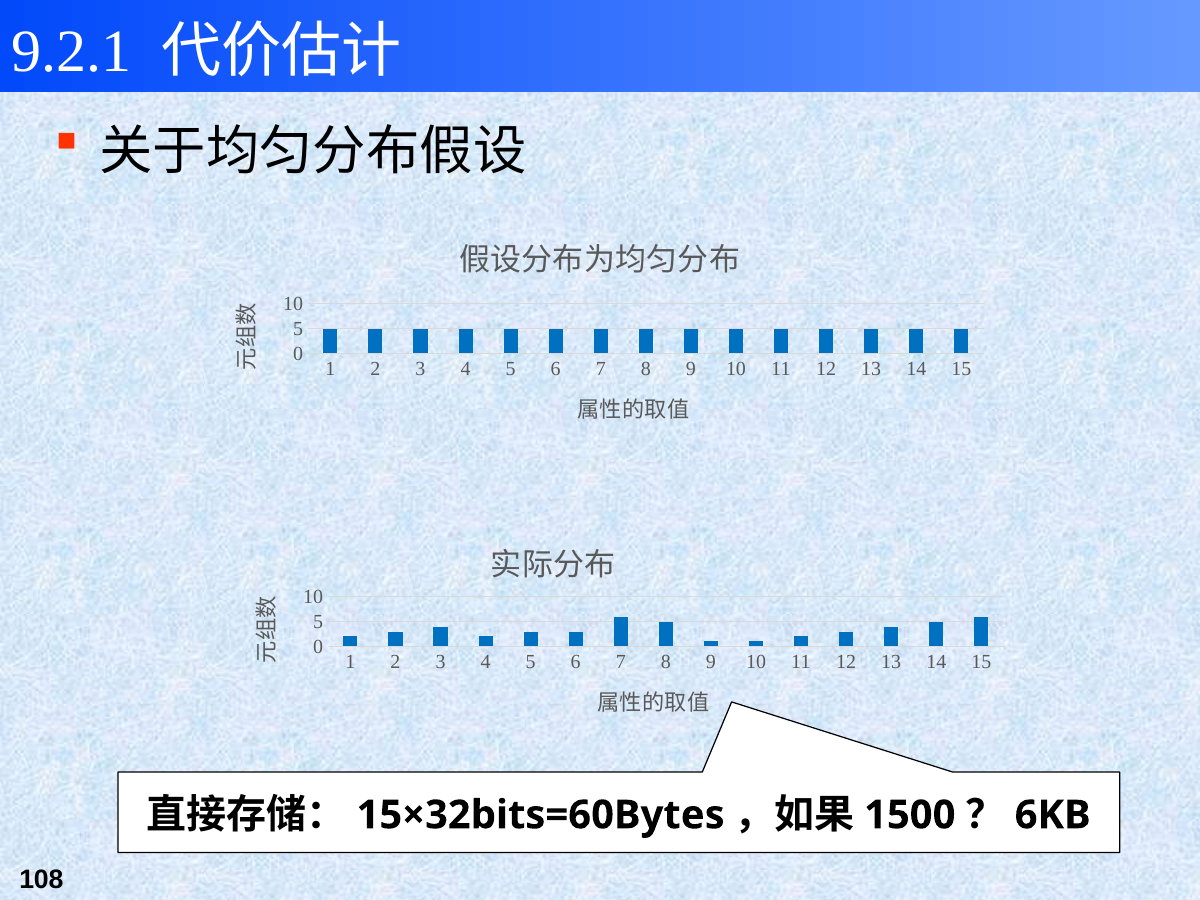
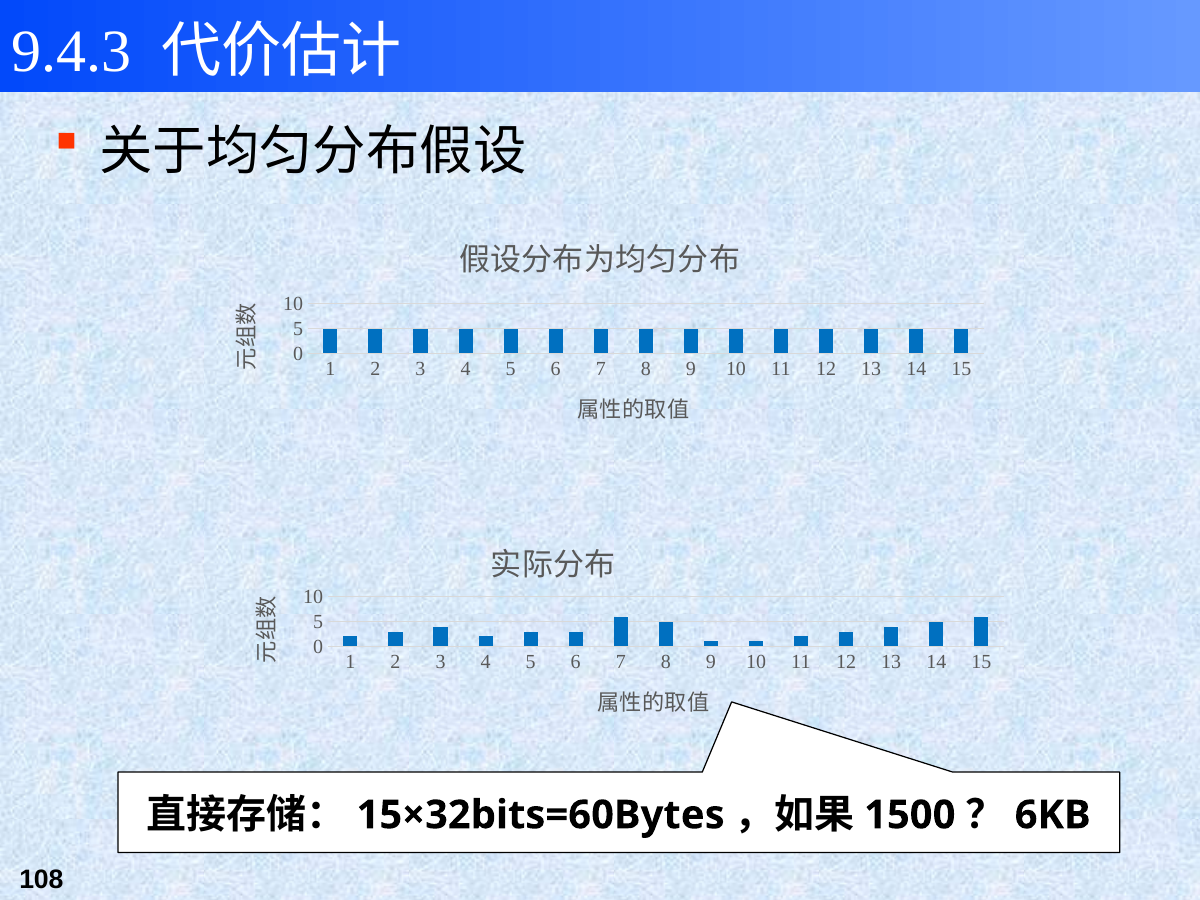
9.2.1: 9.2.1 -> 9.4.3 (72, 52)
